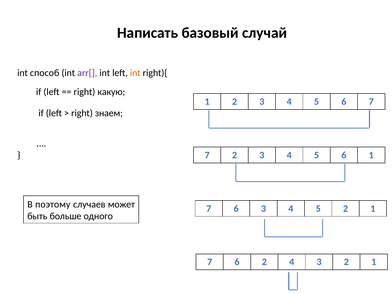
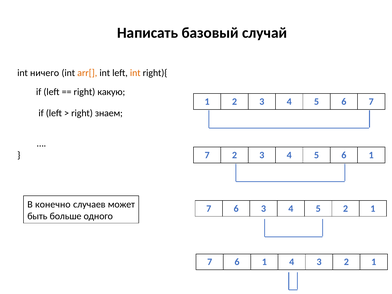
способ: способ -> ничего (45, 73)
arr[ colour: purple -> orange (87, 73)
поэтому: поэтому -> конечно (53, 204)
7 6 2: 2 -> 1 (264, 262)
